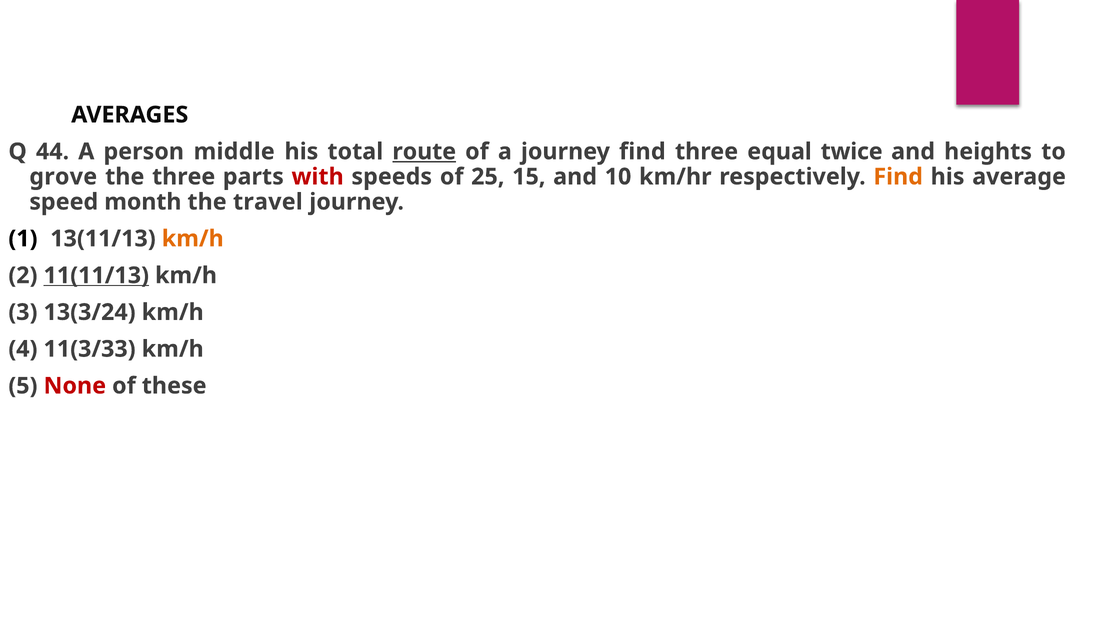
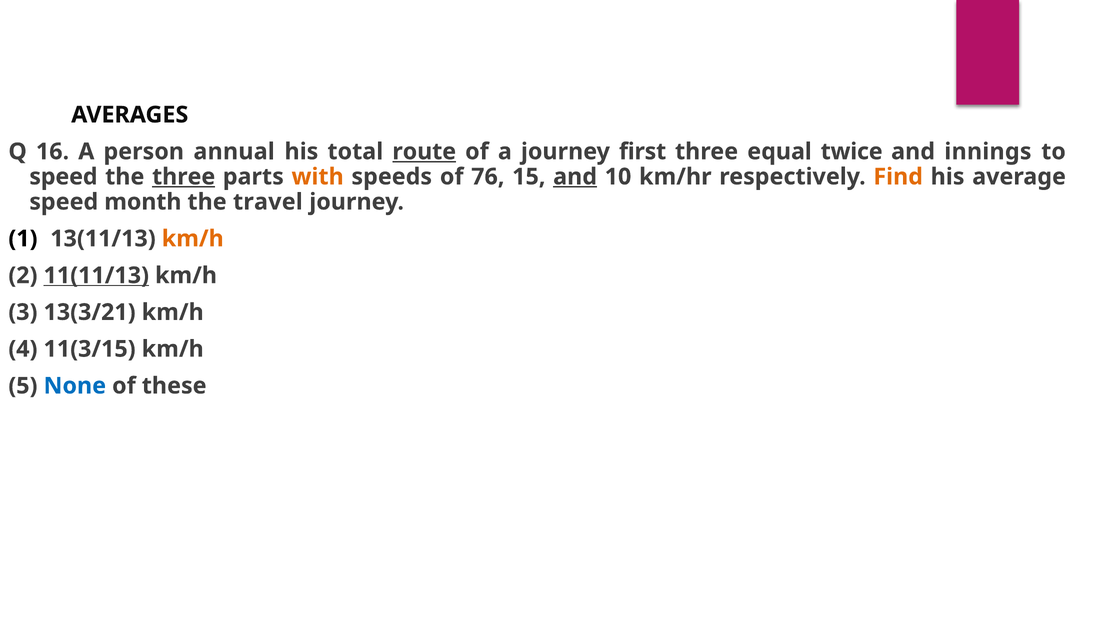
44: 44 -> 16 (53, 152)
middle: middle -> annual (234, 152)
journey find: find -> first (643, 152)
heights: heights -> innings (988, 152)
grove: grove -> speed (63, 177)
three underline: none -> present (184, 177)
with colour: red -> orange (318, 177)
25: 25 -> 76 (488, 177)
and underline: none -> present (575, 177)
13(3/24: 13(3/24 -> 13(3/21 (90, 312)
11(3/33: 11(3/33 -> 11(3/15 (90, 349)
None colour: red -> blue (75, 386)
